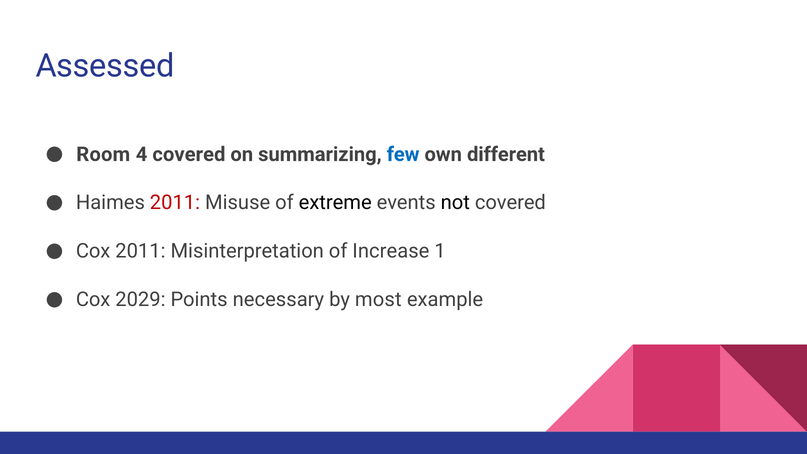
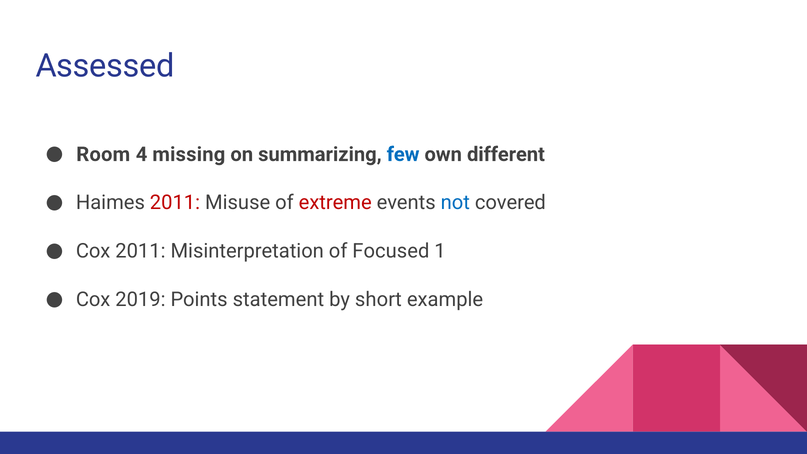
4 covered: covered -> missing (189, 154)
extreme colour: black -> red (335, 203)
not colour: black -> blue (455, 203)
Increase: Increase -> Focused (391, 251)
2029: 2029 -> 2019 (140, 300)
necessary: necessary -> statement (278, 300)
most: most -> short (378, 300)
